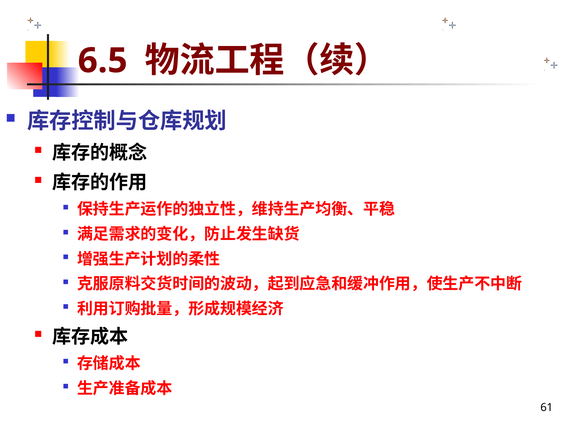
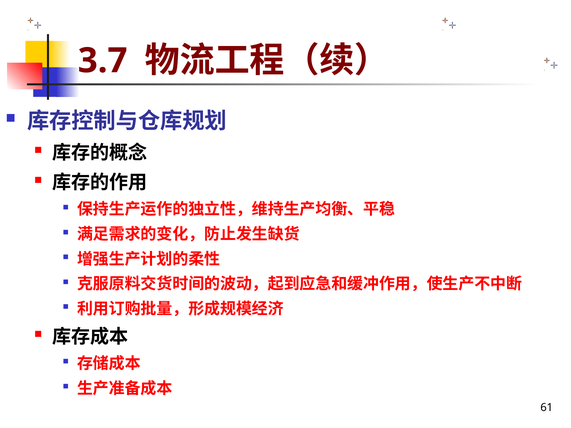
6.5: 6.5 -> 3.7 (103, 61)
